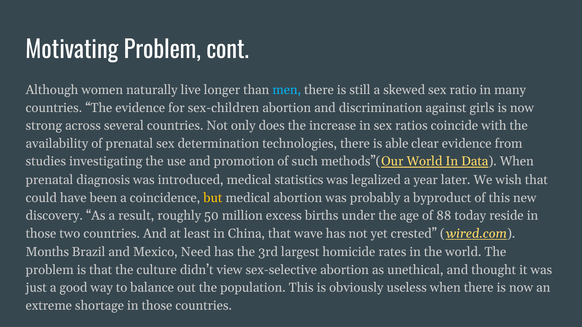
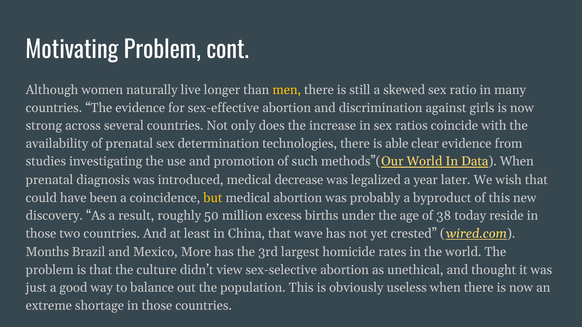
men colour: light blue -> yellow (287, 90)
sex-children: sex-children -> sex-effective (223, 108)
statistics: statistics -> decrease (299, 180)
88: 88 -> 38 (444, 216)
Need: Need -> More (196, 252)
